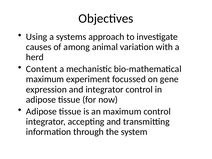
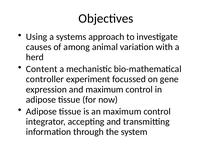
maximum: maximum -> controller (45, 79)
and integrator: integrator -> maximum (105, 89)
